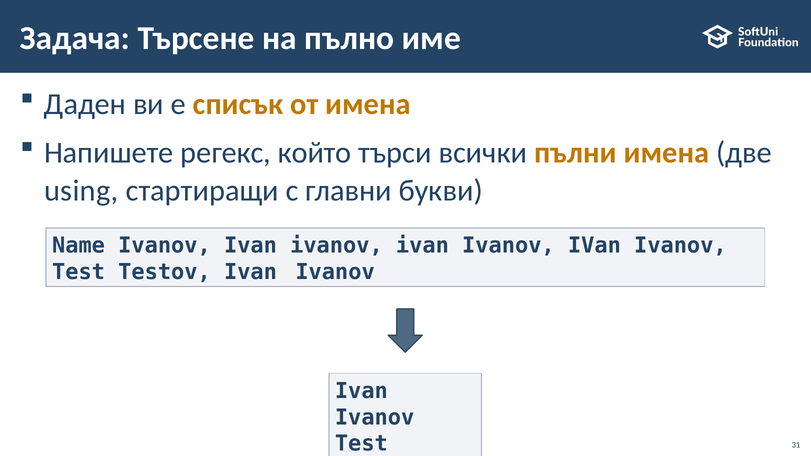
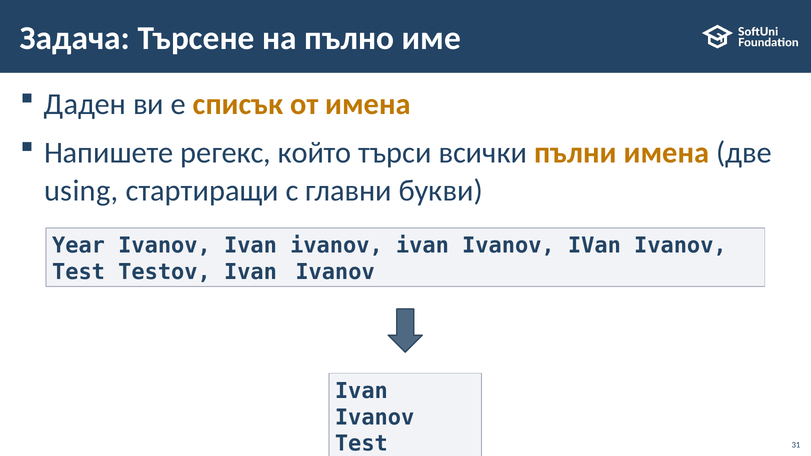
Name: Name -> Year (79, 246)
